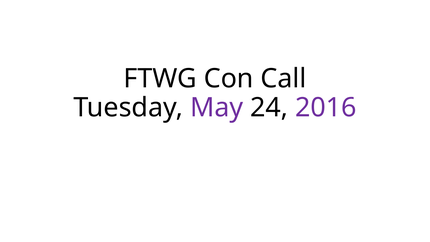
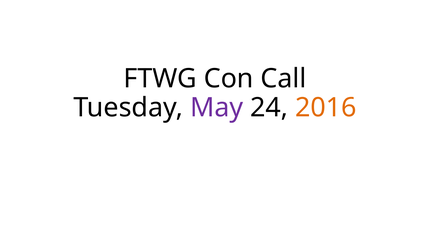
2016 colour: purple -> orange (326, 107)
